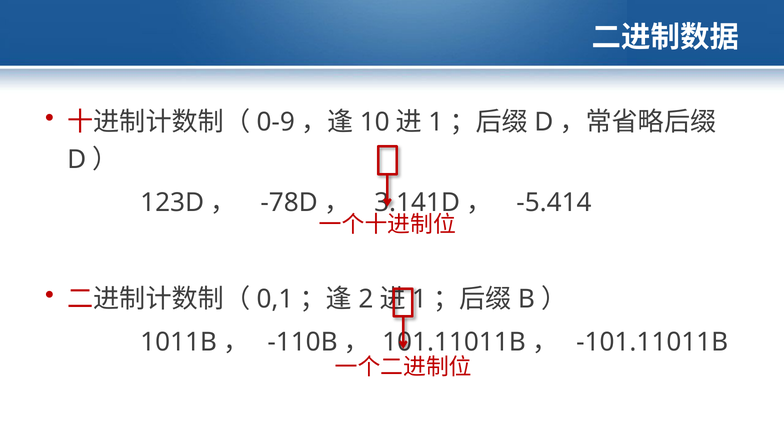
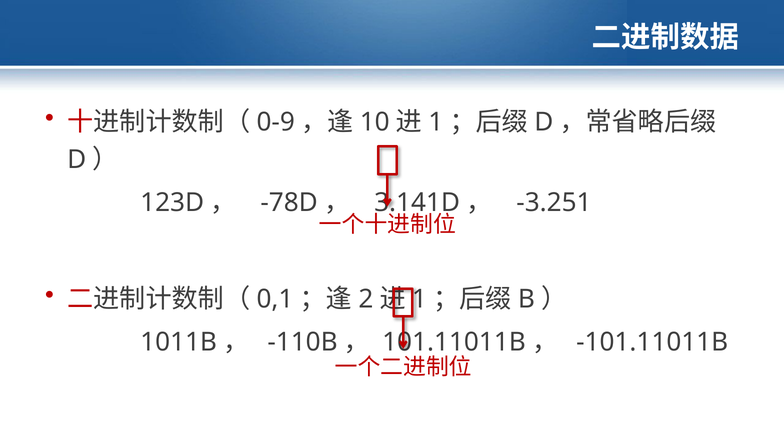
-5.414: -5.414 -> -3.251 (554, 203)
